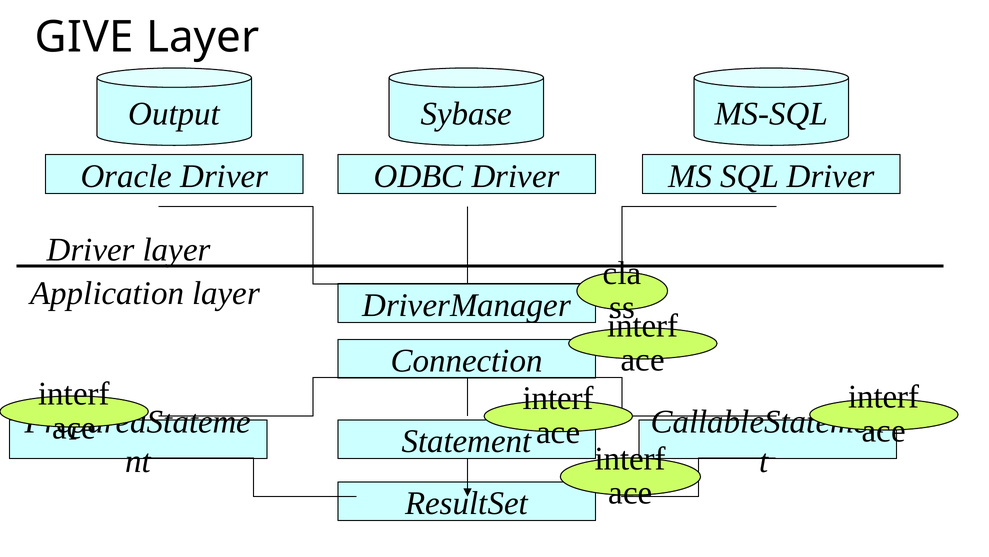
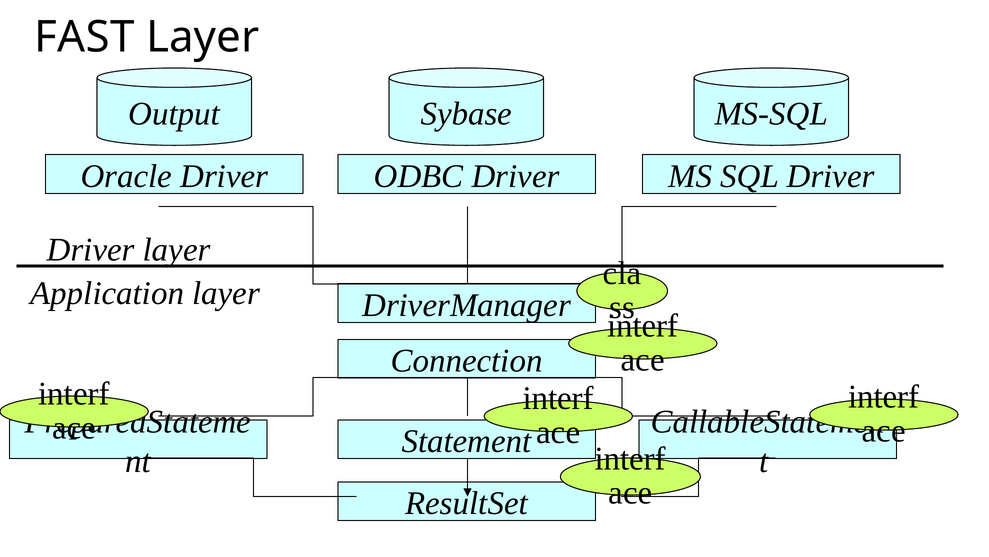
GIVE: GIVE -> FAST (85, 37)
